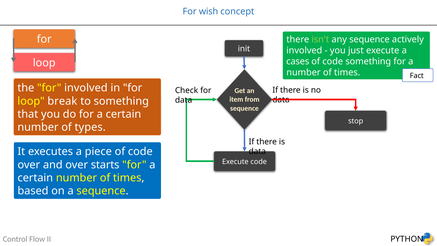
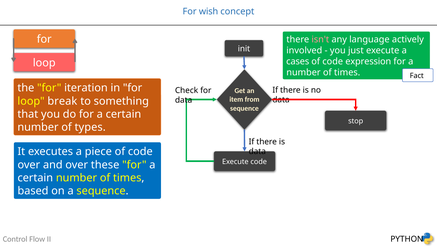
isn't colour: light green -> pink (320, 40)
any sequence: sequence -> language (369, 40)
code something: something -> expression (368, 61)
for involved: involved -> iteration (86, 88)
starts: starts -> these (105, 165)
